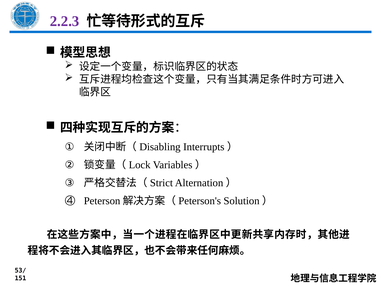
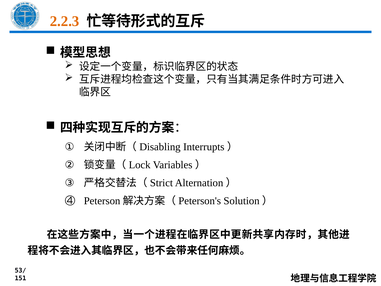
2.2.3 colour: purple -> orange (65, 21)
